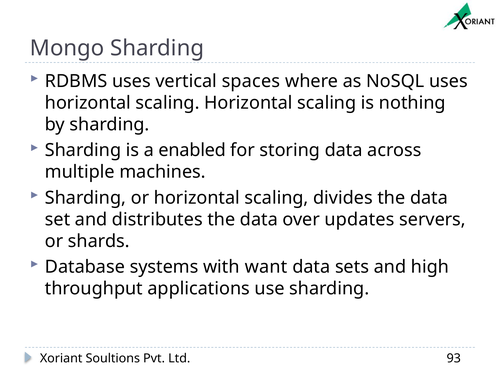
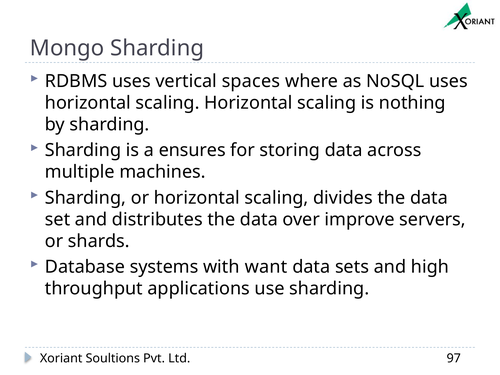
enabled: enabled -> ensures (192, 150)
updates: updates -> improve (360, 219)
93: 93 -> 97 (454, 358)
